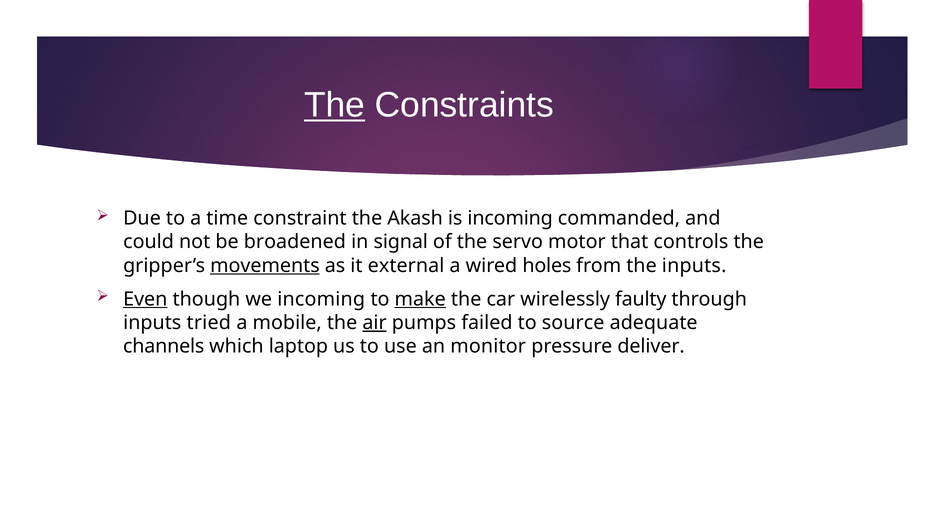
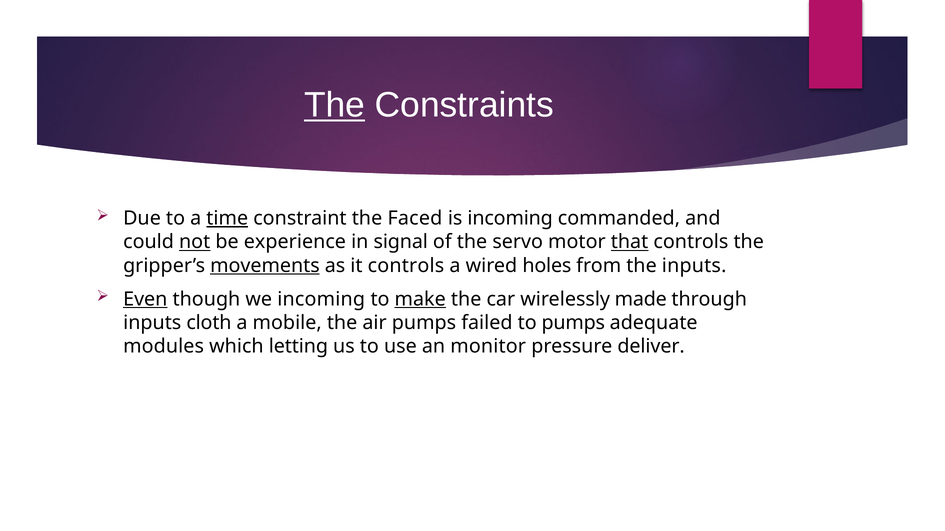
time underline: none -> present (227, 219)
Akash: Akash -> Faced (415, 219)
not underline: none -> present (195, 242)
broadened: broadened -> experience (295, 242)
that underline: none -> present (630, 242)
it external: external -> controls (406, 266)
faulty: faulty -> made (641, 299)
tried: tried -> cloth (209, 323)
air underline: present -> none (375, 323)
to source: source -> pumps (573, 323)
channels: channels -> modules (164, 347)
laptop: laptop -> letting (298, 347)
